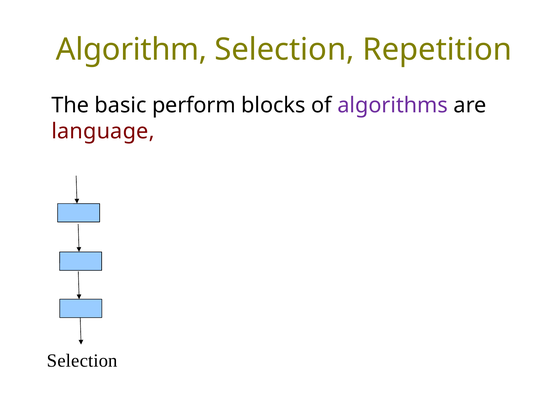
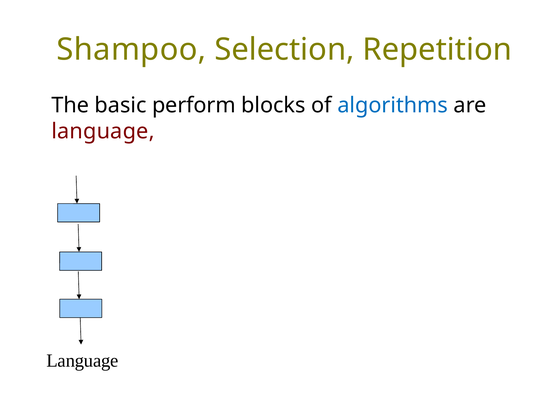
Algorithm: Algorithm -> Shampoo (131, 49)
algorithms colour: purple -> blue (393, 105)
Selection: Selection -> Language (82, 360)
